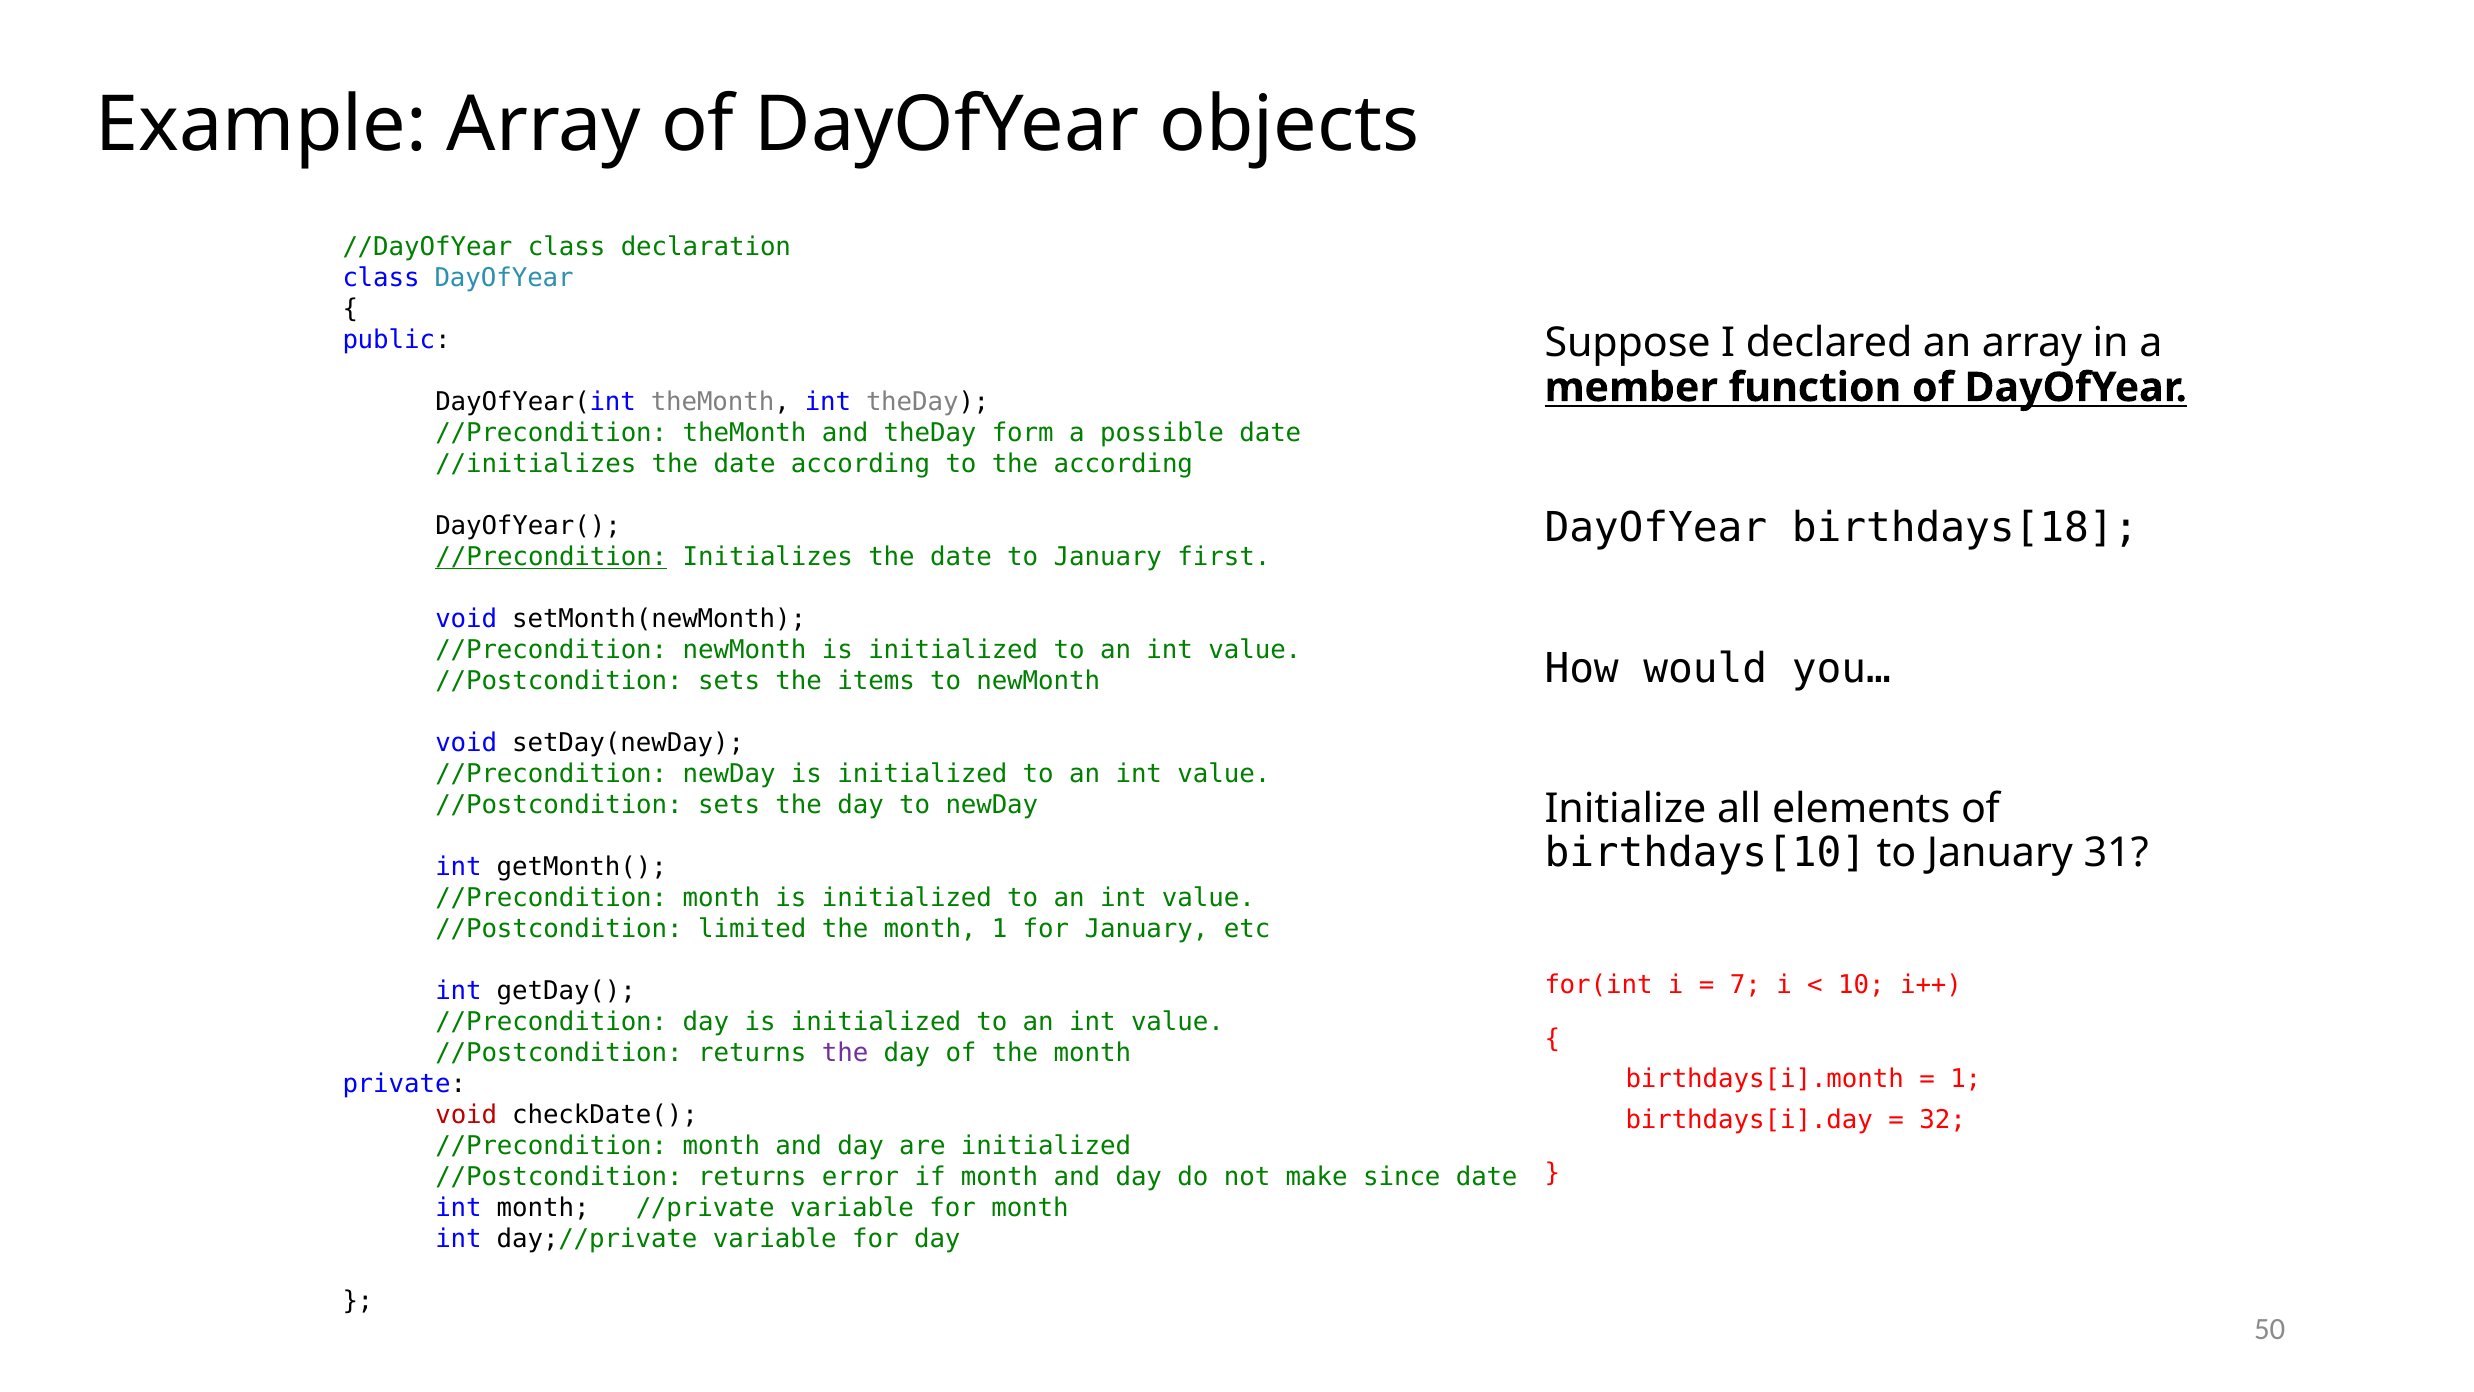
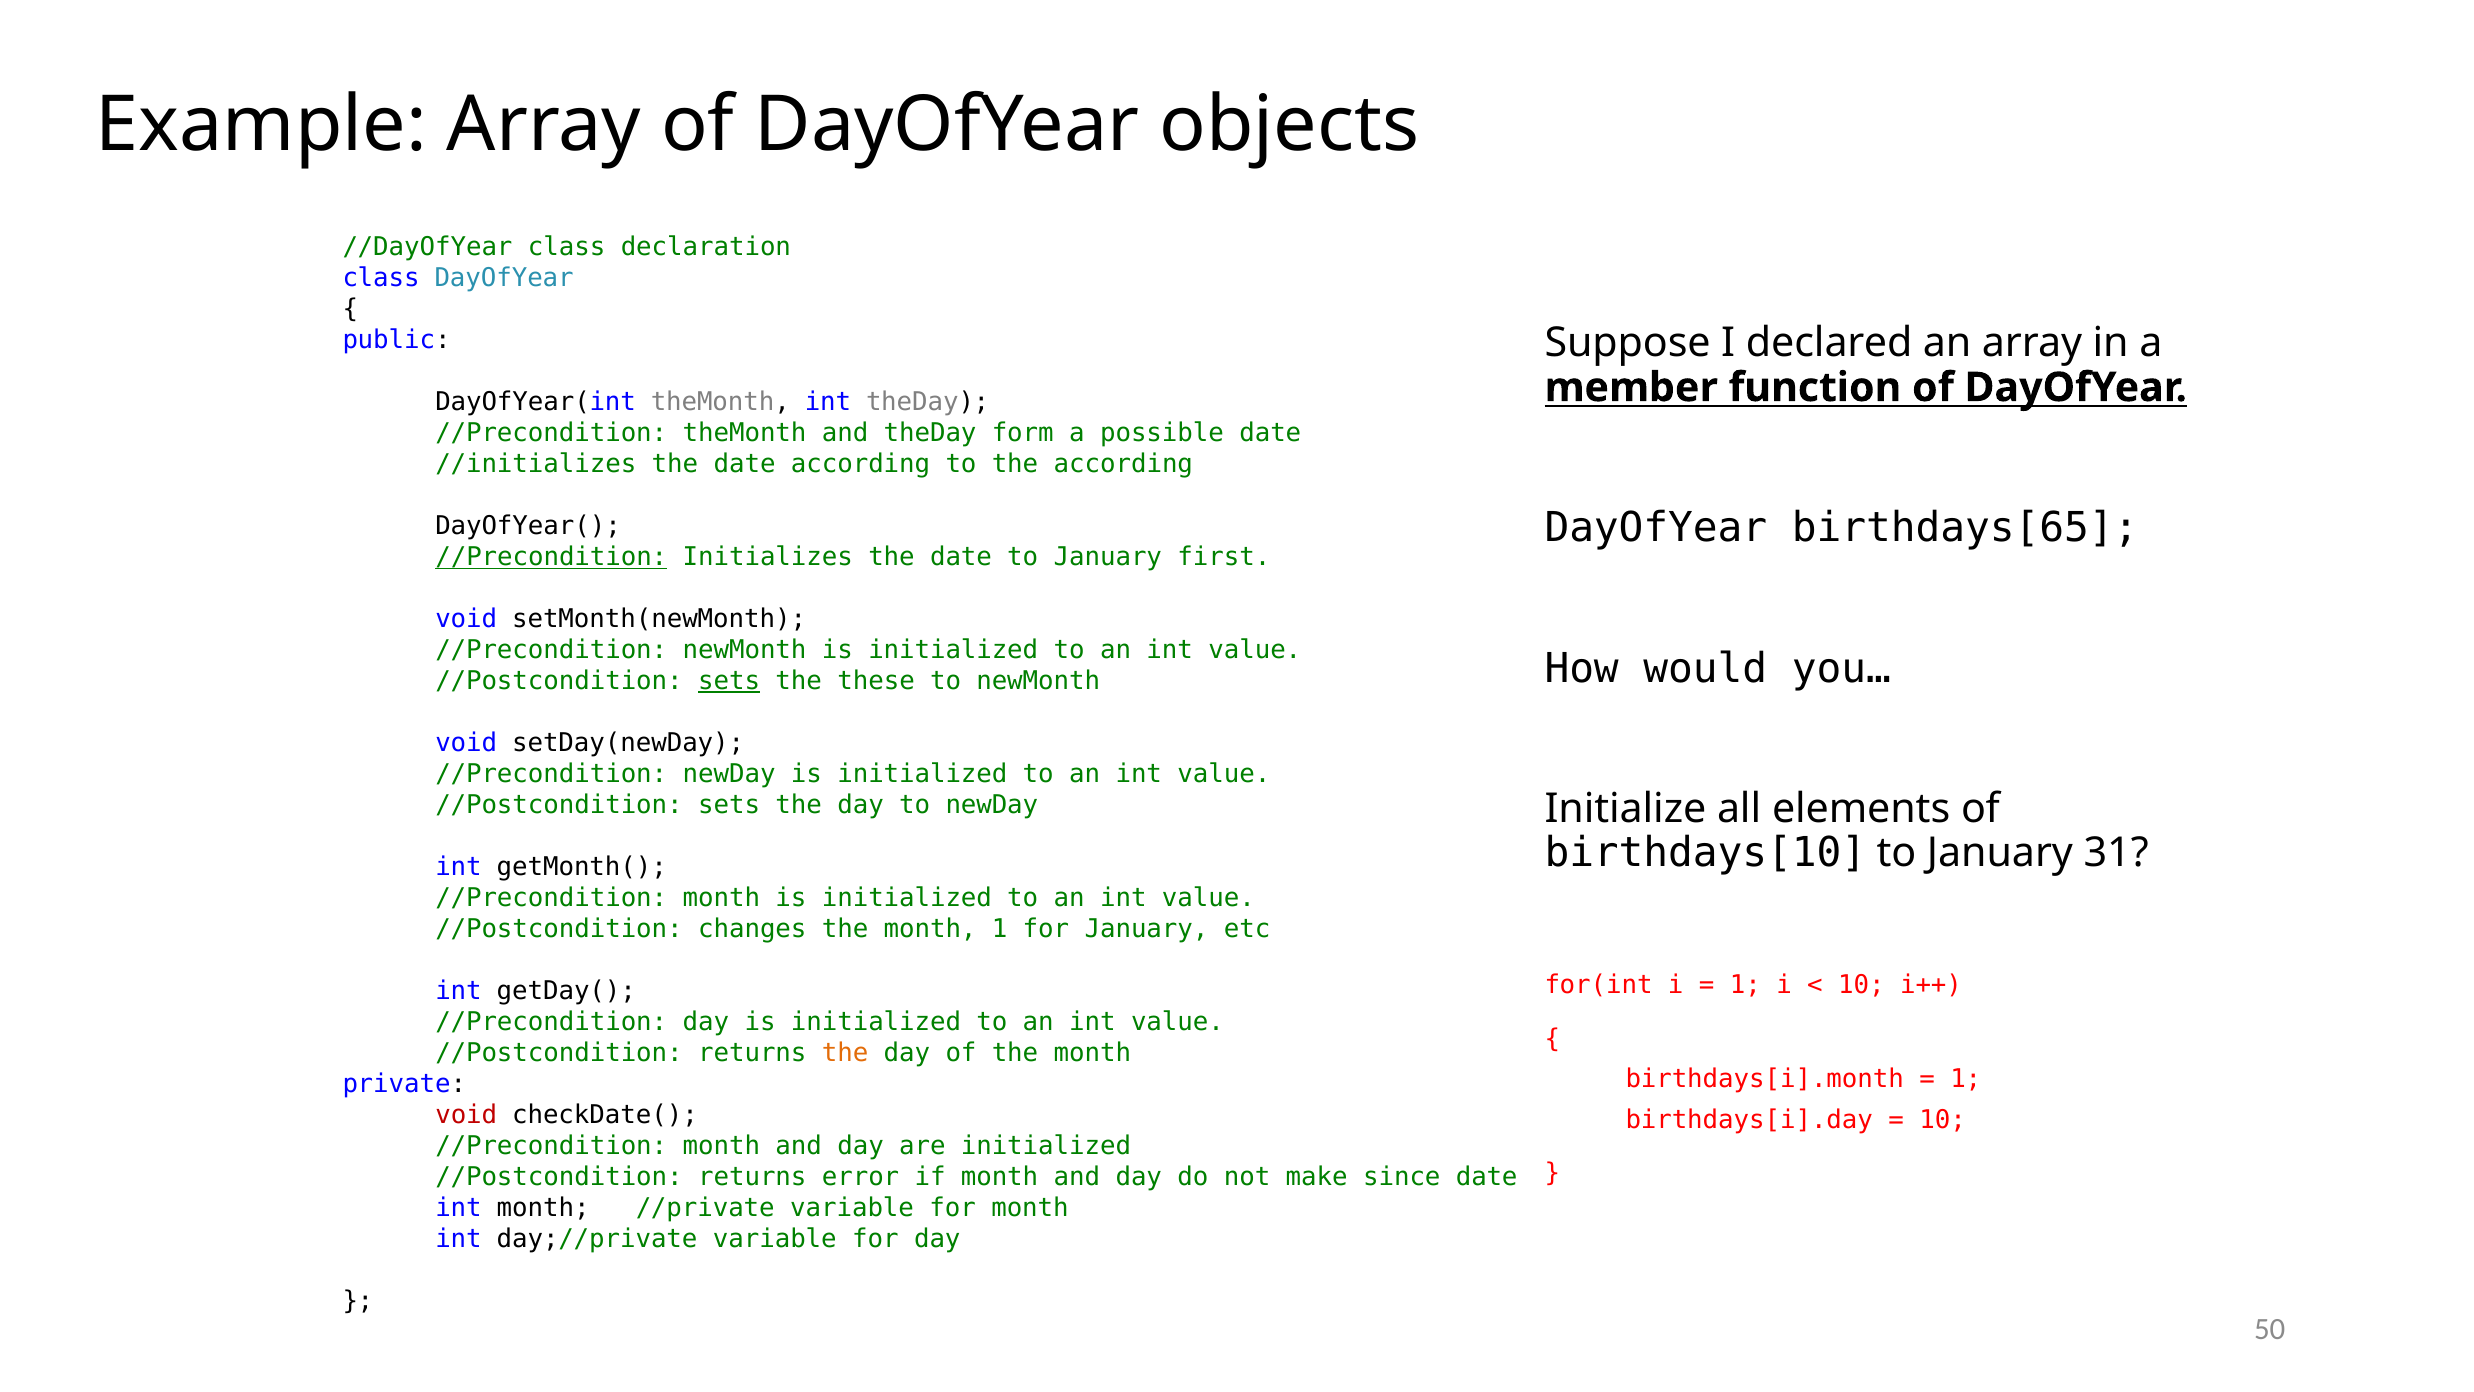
birthdays[18: birthdays[18 -> birthdays[65 (1965, 528)
sets underline: none -> present (729, 681)
items: items -> these (876, 681)
limited: limited -> changes (752, 929)
7: 7 -> 1 (1745, 985)
the colour: purple -> orange (845, 1053)
32: 32 -> 10 (1943, 1120)
